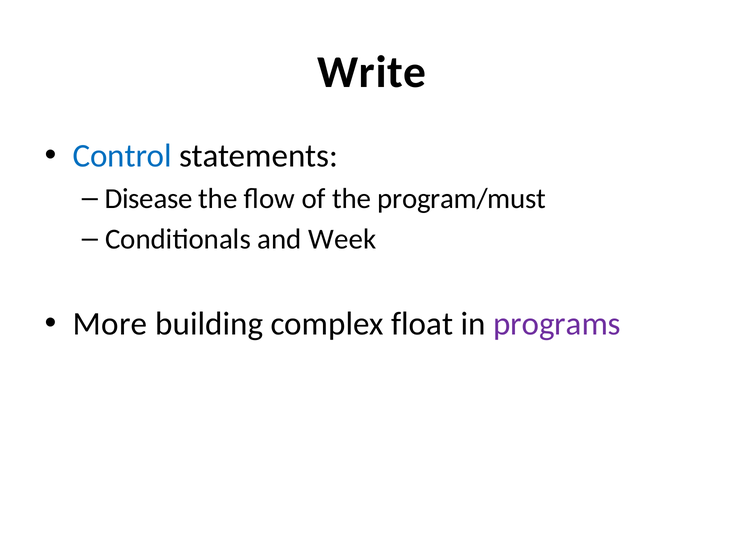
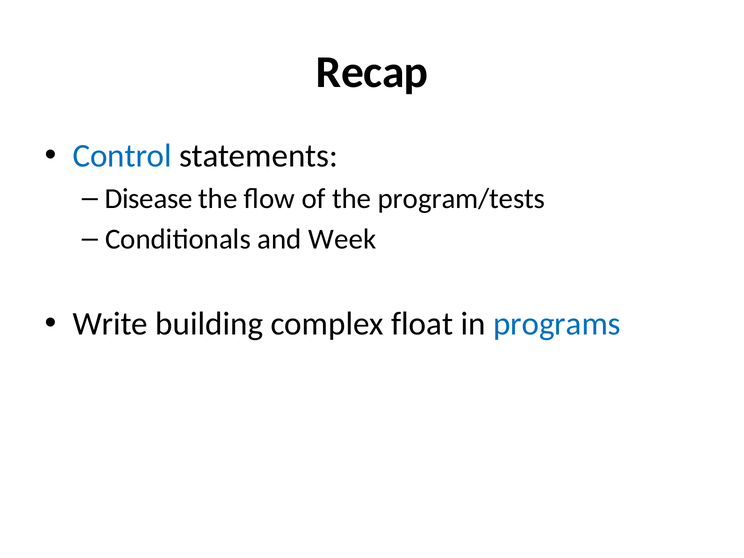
Write: Write -> Recap (372, 72)
program/must: program/must -> program/tests (462, 199)
More: More -> Write (110, 324)
programs colour: purple -> blue (557, 324)
